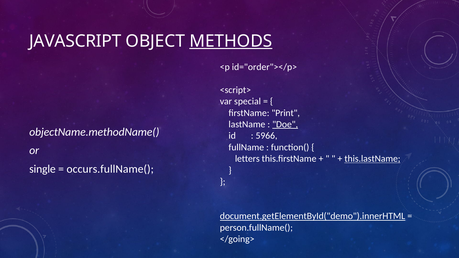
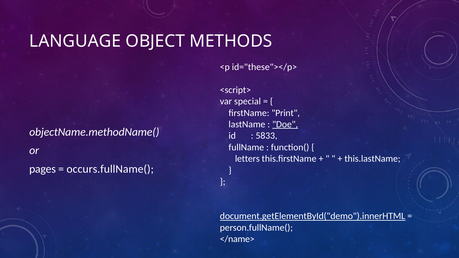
JAVASCRIPT: JAVASCRIPT -> LANGUAGE (75, 41)
METHODS underline: present -> none (231, 41)
id="order"></p>: id="order"></p> -> id="these"></p> (264, 67)
5966: 5966 -> 5833 (266, 136)
this.lastName underline: present -> none (372, 159)
single: single -> pages (42, 169)
</going>: </going> -> </name> (237, 239)
